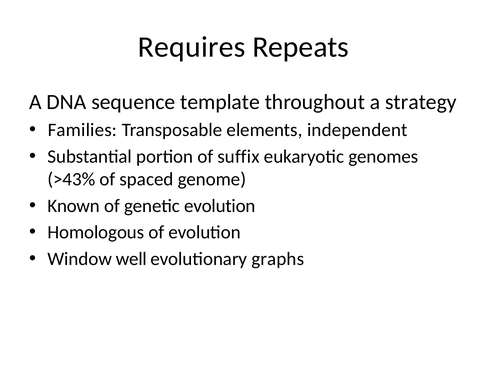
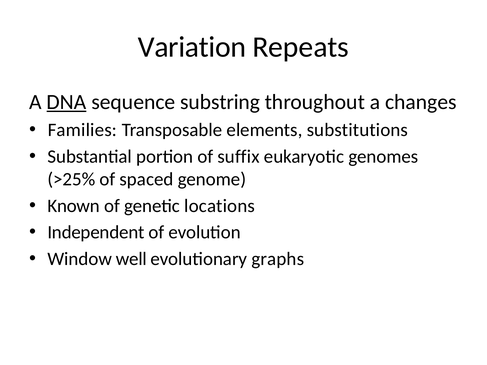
Requires: Requires -> Variation (192, 47)
DNA underline: none -> present (67, 102)
template: template -> substring (220, 102)
strategy: strategy -> changes (421, 102)
independent: independent -> substitutions (357, 130)
>43%: >43% -> >25% (71, 179)
genetic evolution: evolution -> locations (220, 206)
Homologous: Homologous -> Independent (96, 232)
